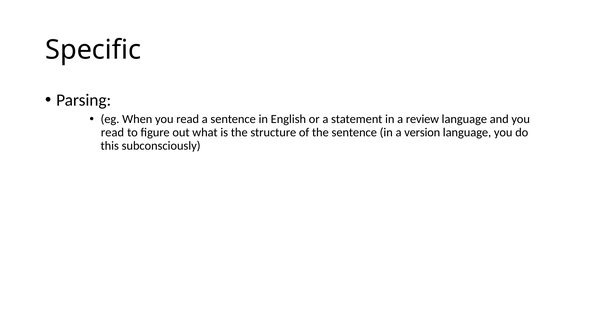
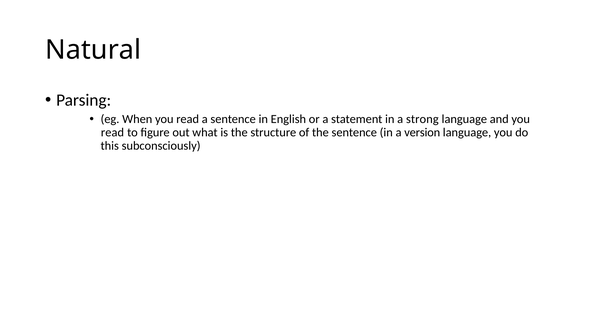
Specific: Specific -> Natural (93, 50)
review: review -> strong (422, 119)
